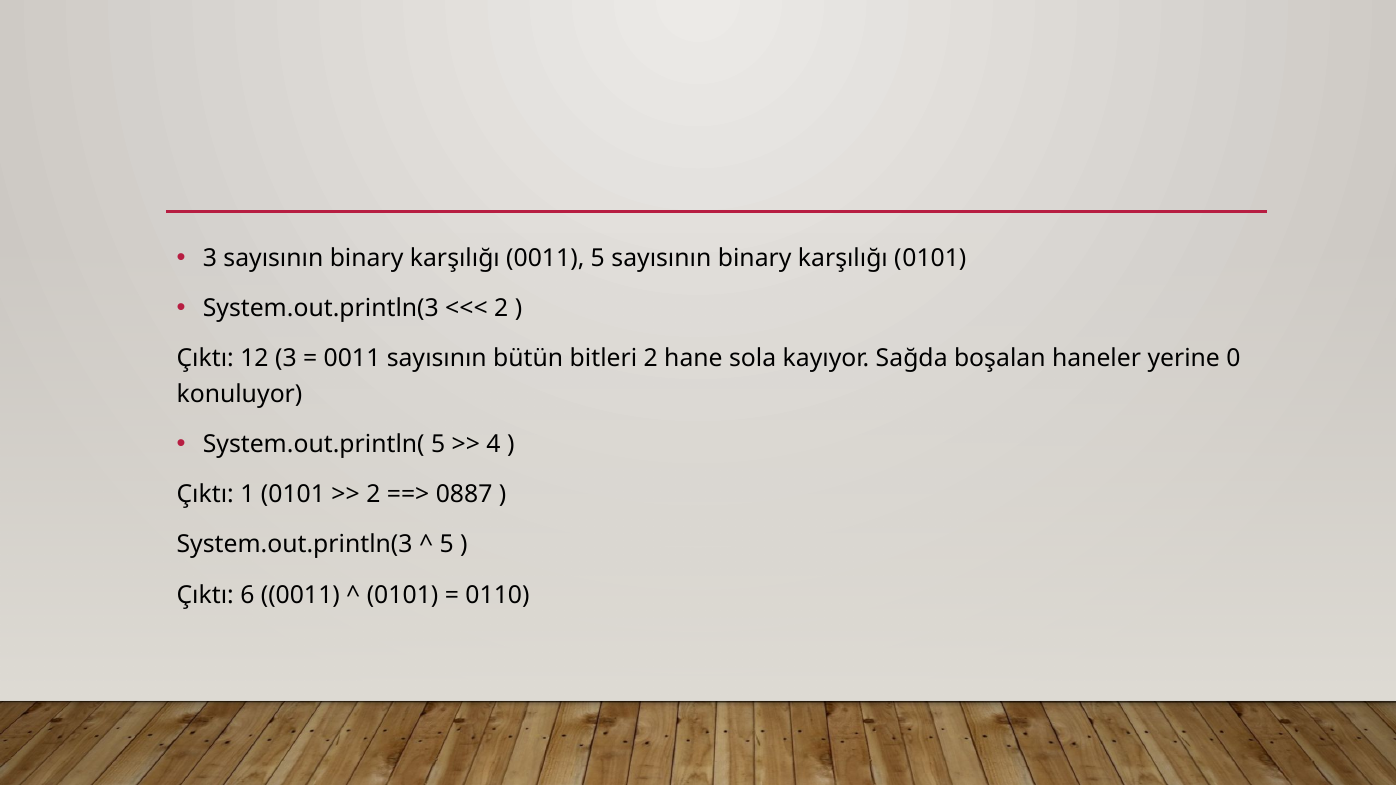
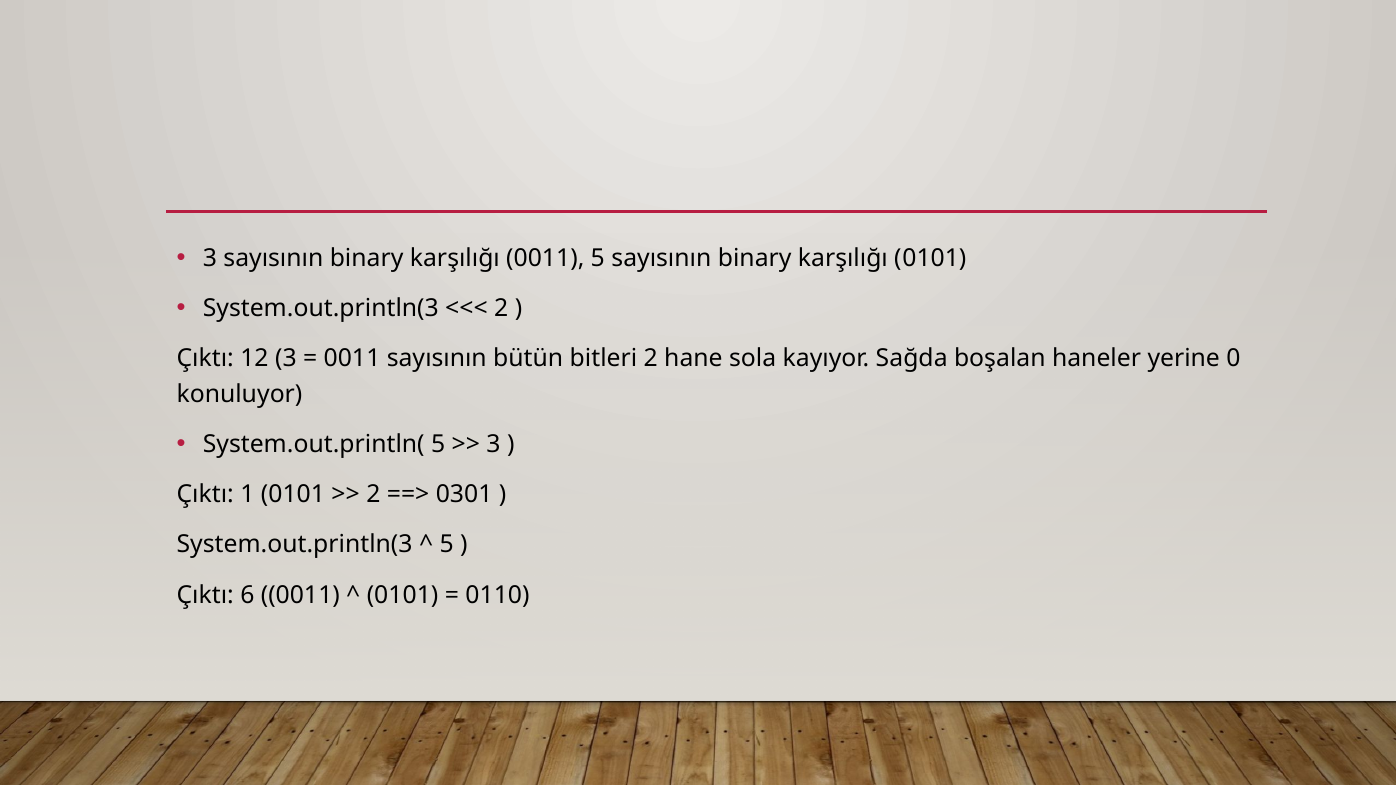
4: 4 -> 3 (493, 445)
0887: 0887 -> 0301 (464, 495)
